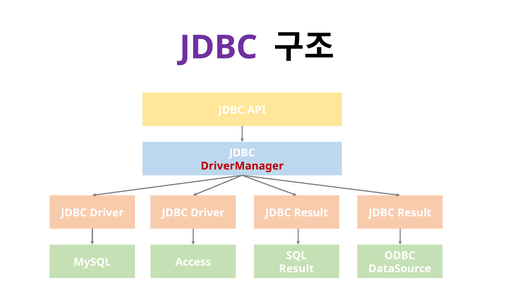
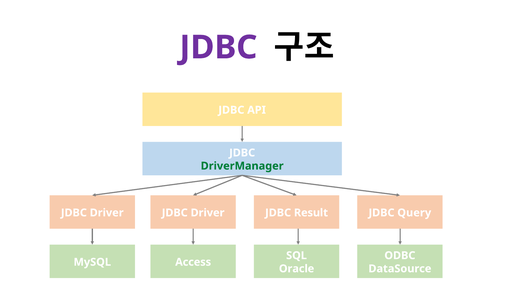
DriverManager colour: red -> green (242, 166)
Result: Result -> Query (414, 213)
Result: Result -> Oracle (297, 269)
